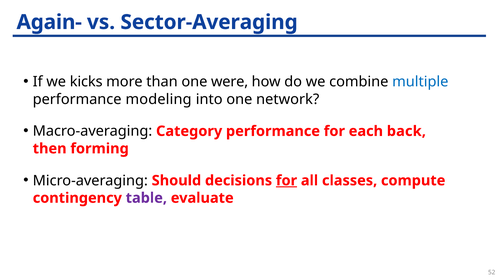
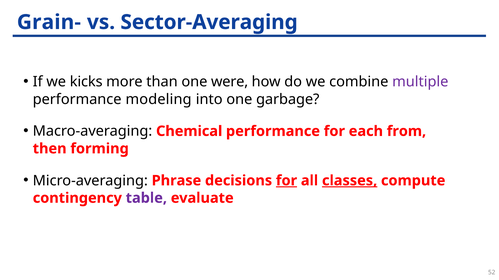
Again-: Again- -> Grain- (49, 22)
multiple colour: blue -> purple (420, 82)
network: network -> garbage (288, 99)
Category: Category -> Chemical (189, 131)
back: back -> from (406, 131)
Should: Should -> Phrase (176, 181)
classes underline: none -> present (350, 181)
